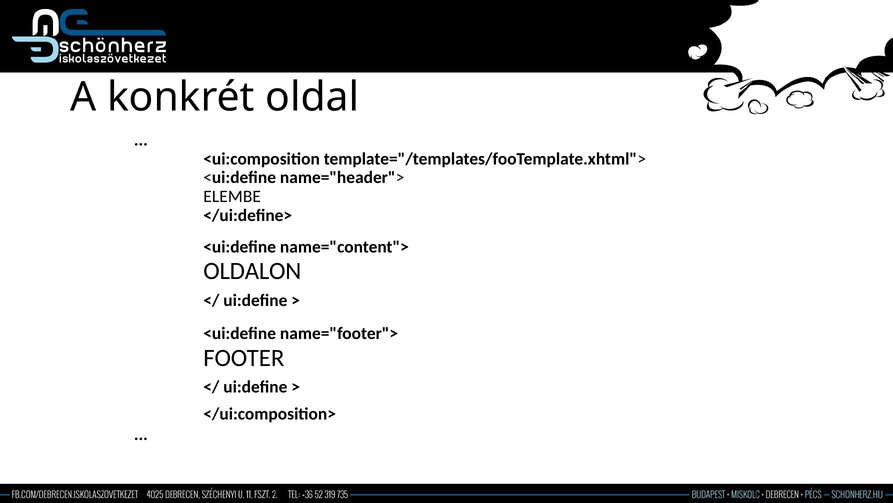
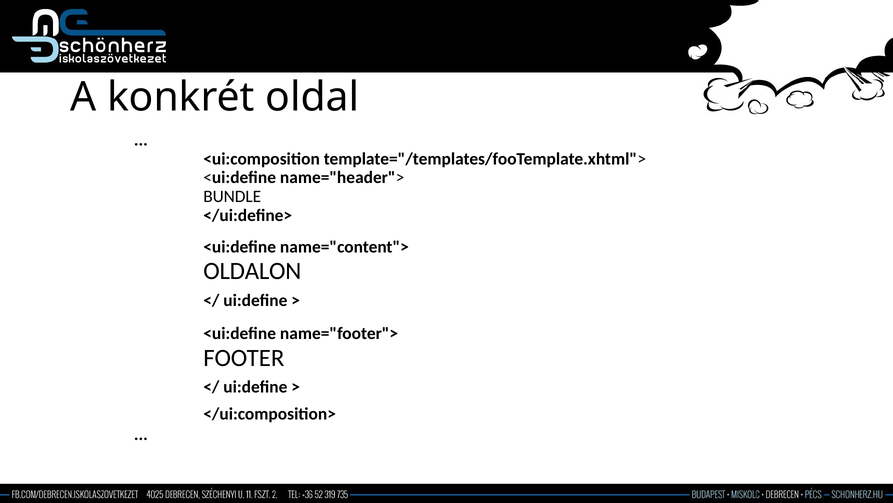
ELEMBE: ELEMBE -> BUNDLE (232, 196)
